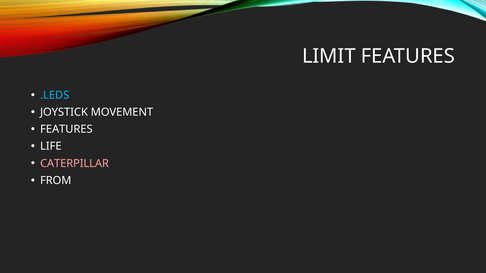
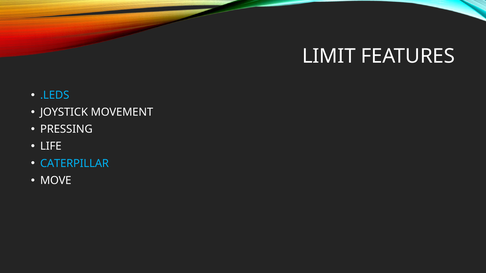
FEATURES: FEATURES -> PRESSING (66, 129)
CATERPILLAR colour: pink -> light blue (75, 164)
FROM: FROM -> MOVE (56, 181)
